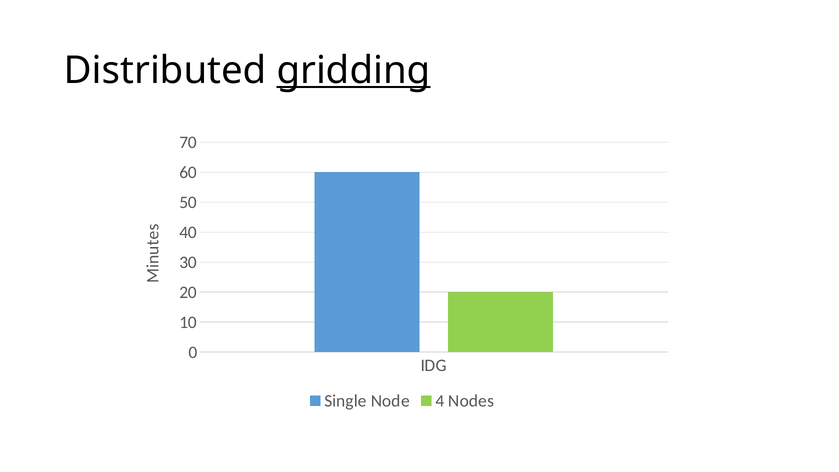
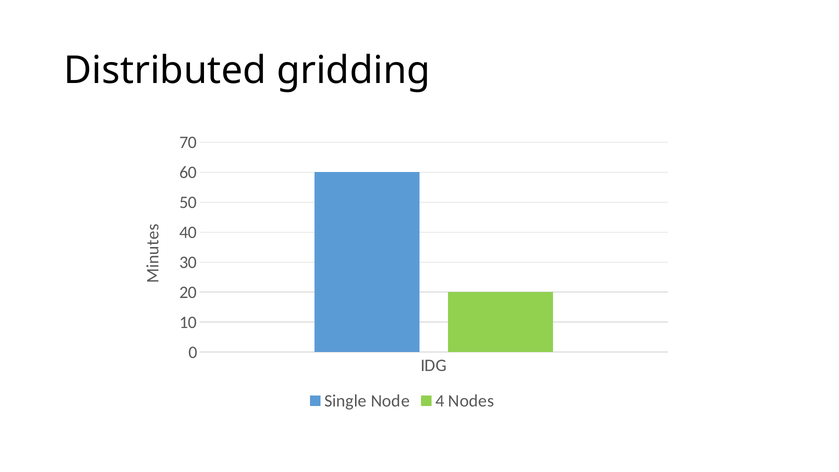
gridding underline: present -> none (354, 70)
